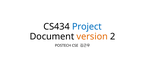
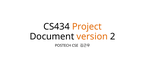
Project colour: blue -> orange (87, 26)
